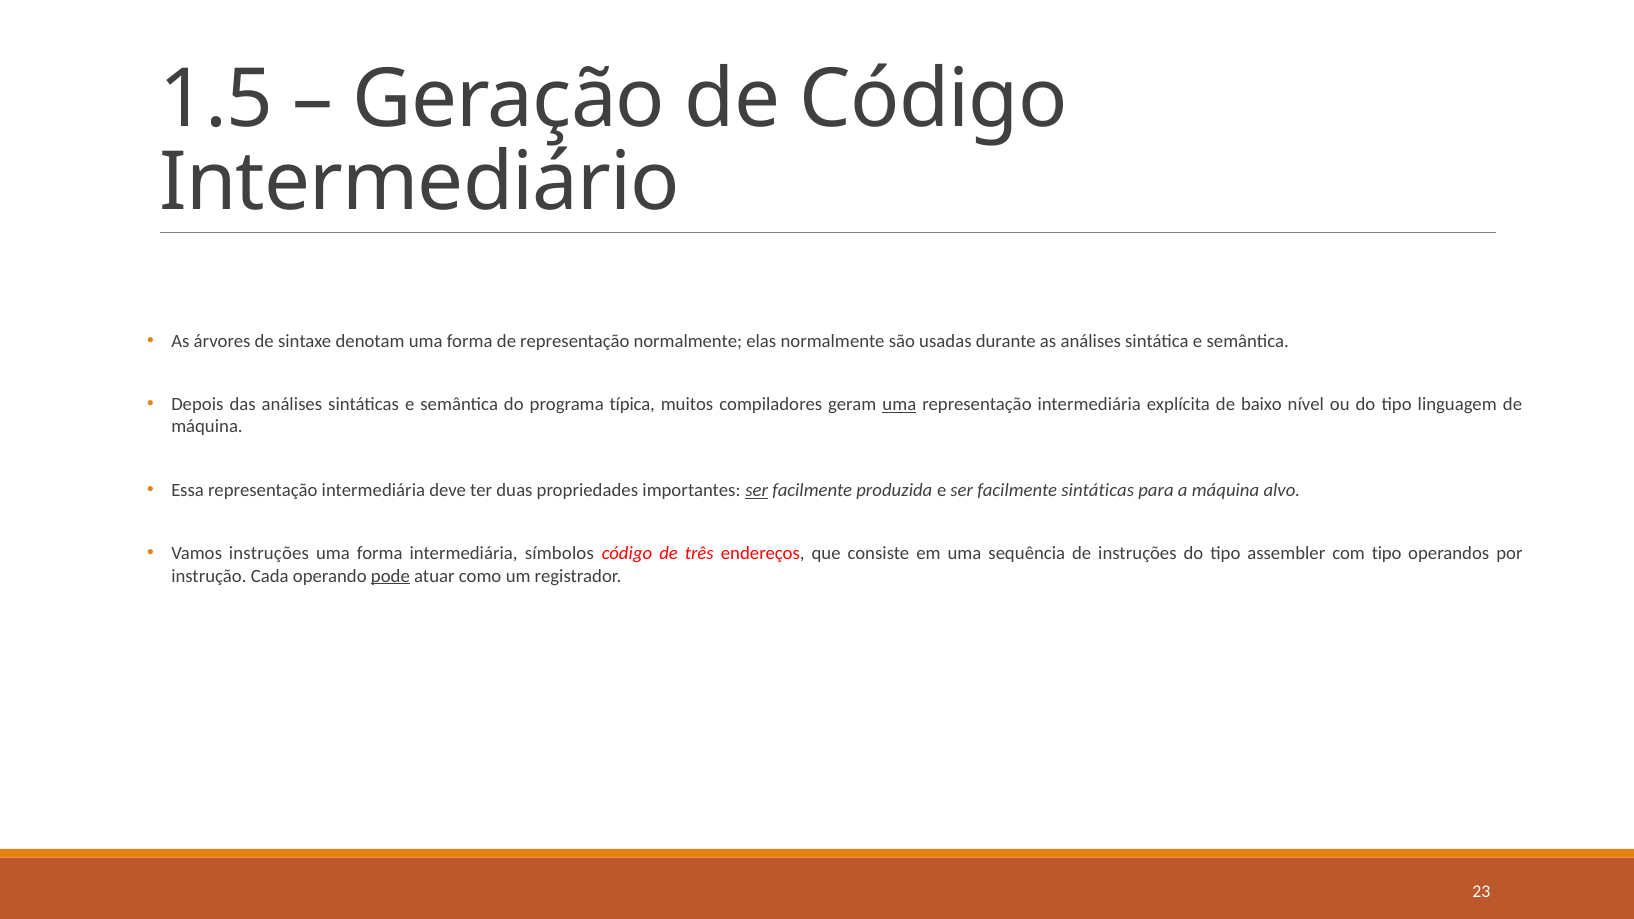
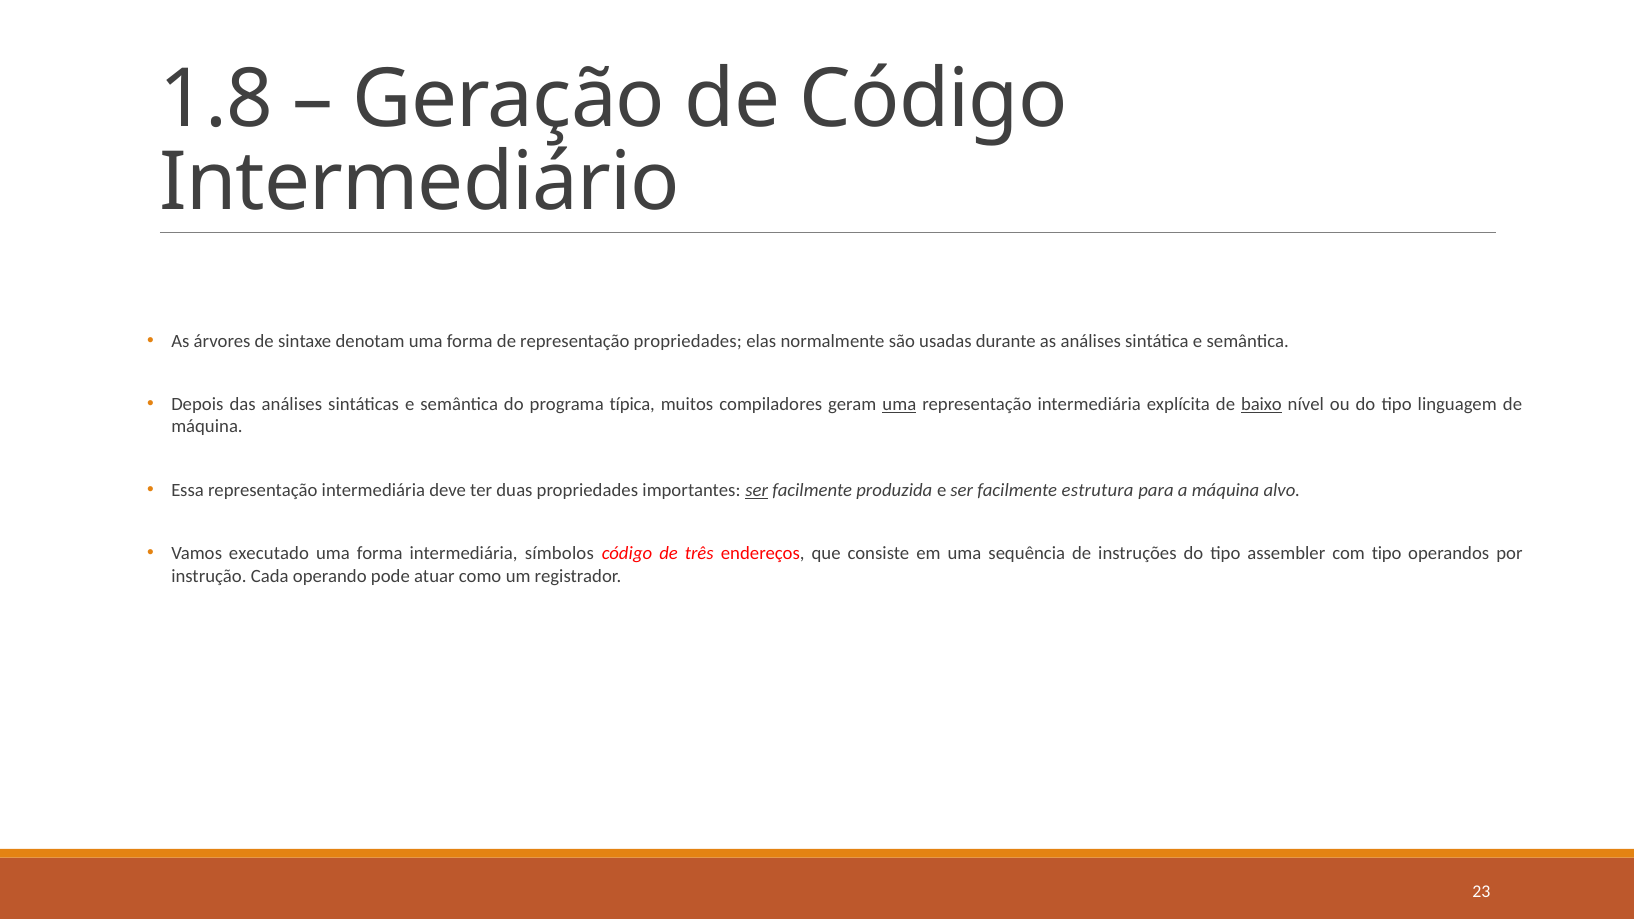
1.5: 1.5 -> 1.8 (216, 100)
representação normalmente: normalmente -> propriedades (688, 341)
baixo underline: none -> present (1261, 404)
facilmente sintáticas: sintáticas -> estrutura (1098, 490)
Vamos instruções: instruções -> executado (269, 553)
pode underline: present -> none (390, 576)
